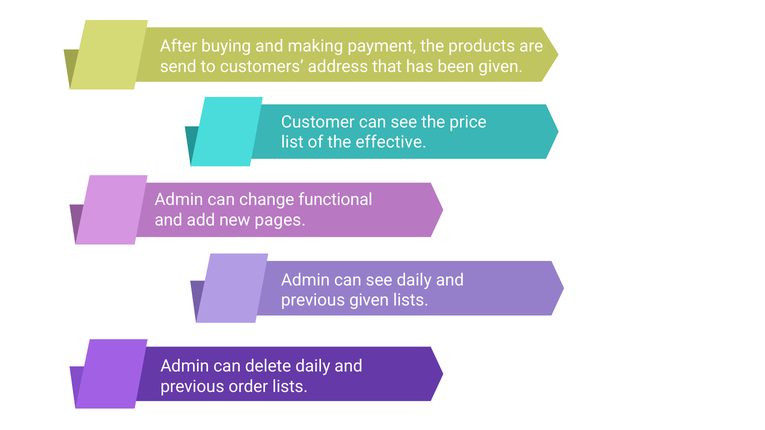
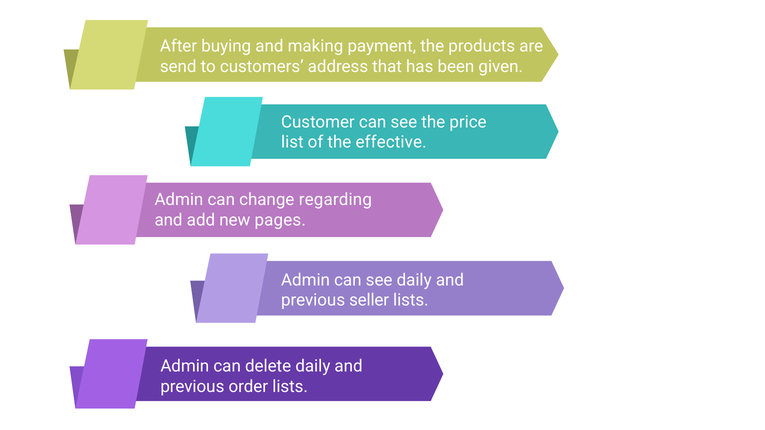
functional: functional -> regarding (335, 200)
previous given: given -> seller (369, 301)
